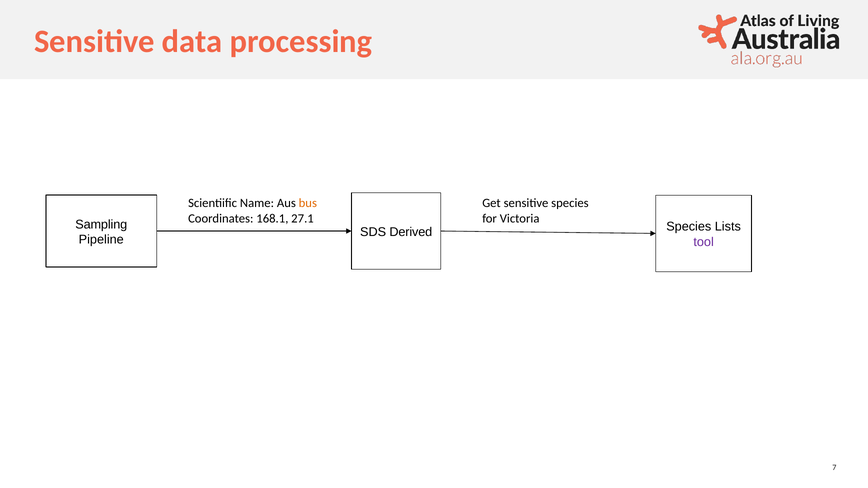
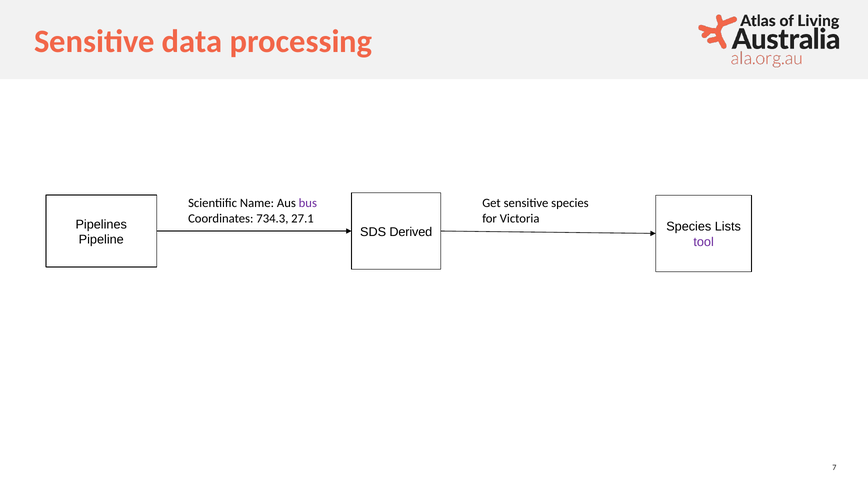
bus colour: orange -> purple (308, 203)
168.1: 168.1 -> 734.3 (272, 219)
Sampling: Sampling -> Pipelines (101, 224)
